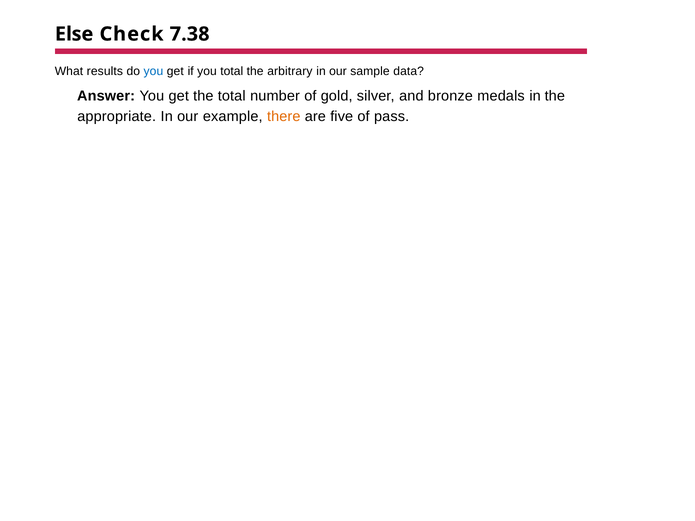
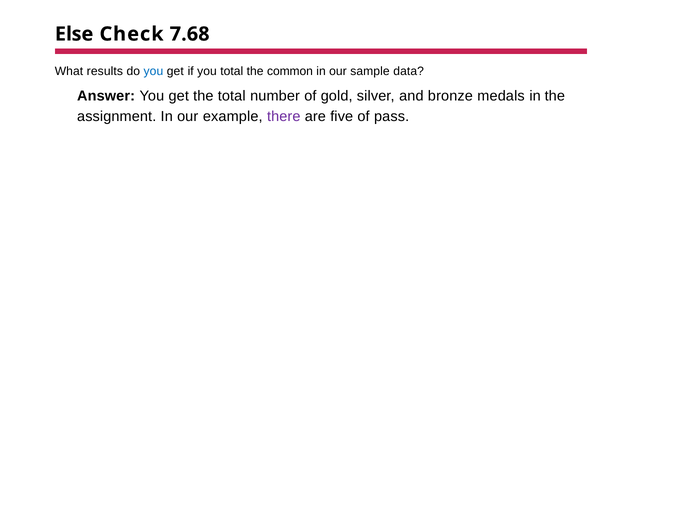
7.38: 7.38 -> 7.68 (190, 34)
arbitrary: arbitrary -> common (290, 71)
appropriate: appropriate -> assignment (117, 117)
there colour: orange -> purple (284, 117)
